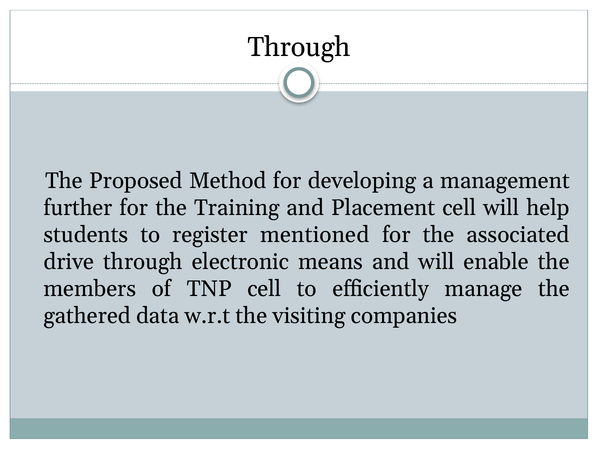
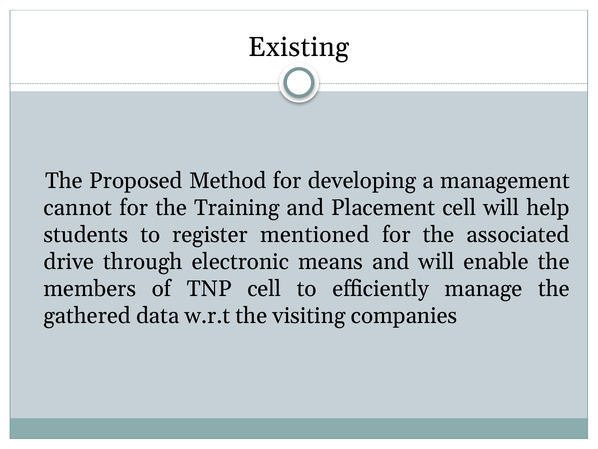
Through: Through -> Existing (299, 47)
further: further -> cannot (78, 208)
